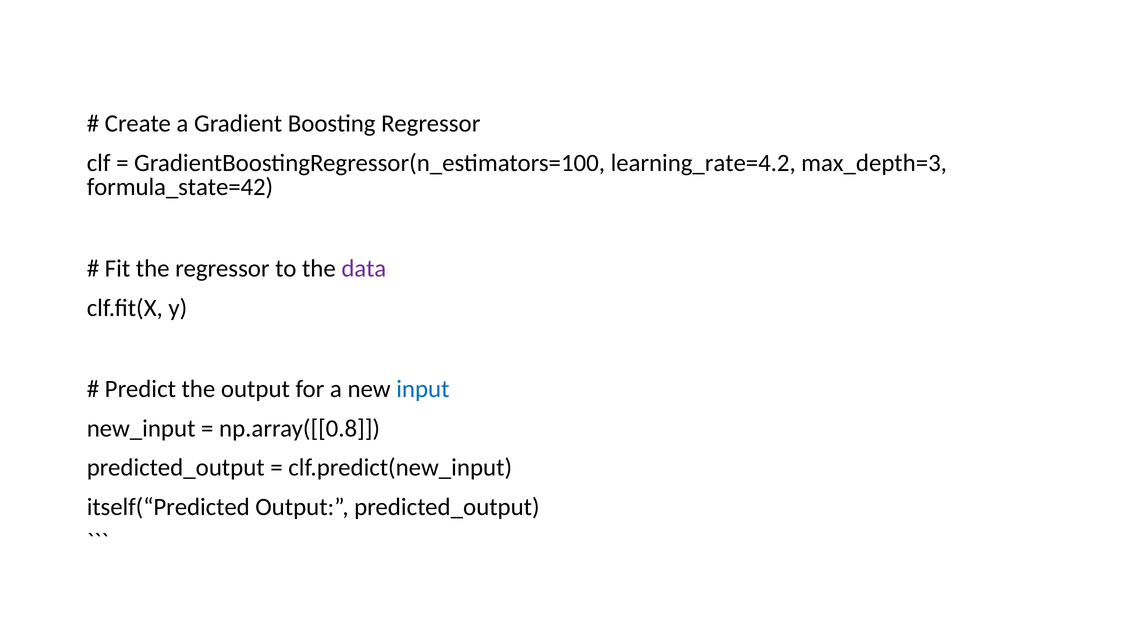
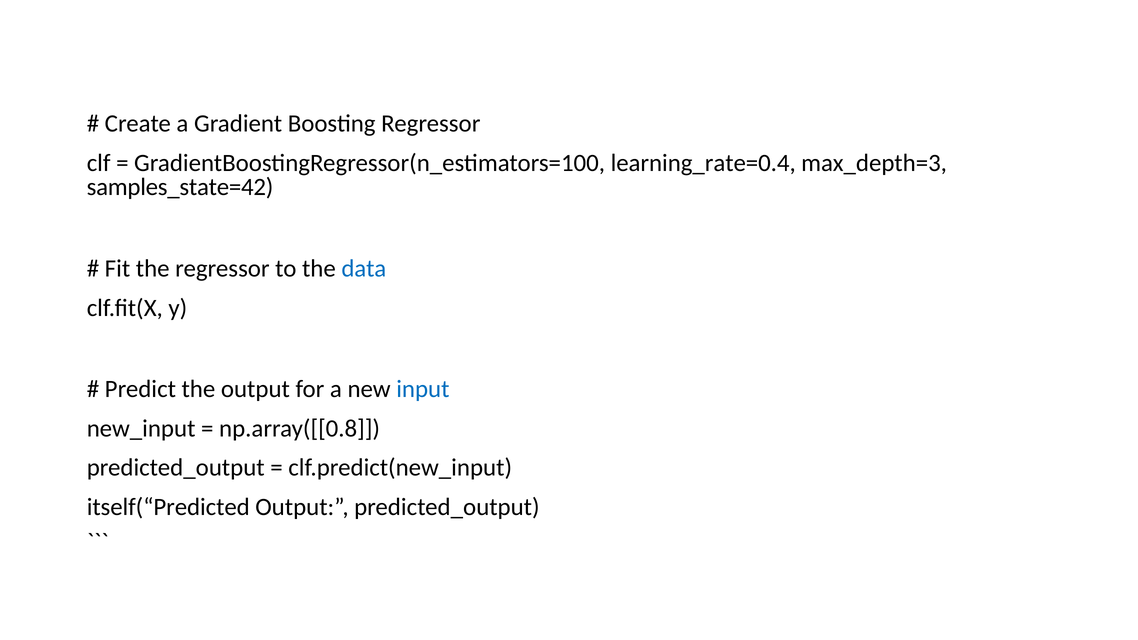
learning_rate=4.2: learning_rate=4.2 -> learning_rate=0.4 (703, 163)
formula_state=42: formula_state=42 -> samples_state=42 (180, 187)
data colour: purple -> blue (364, 269)
